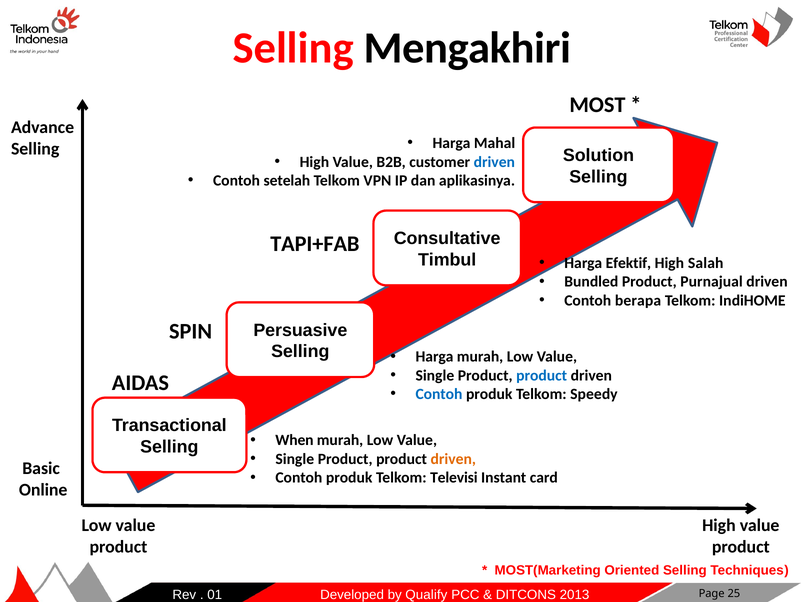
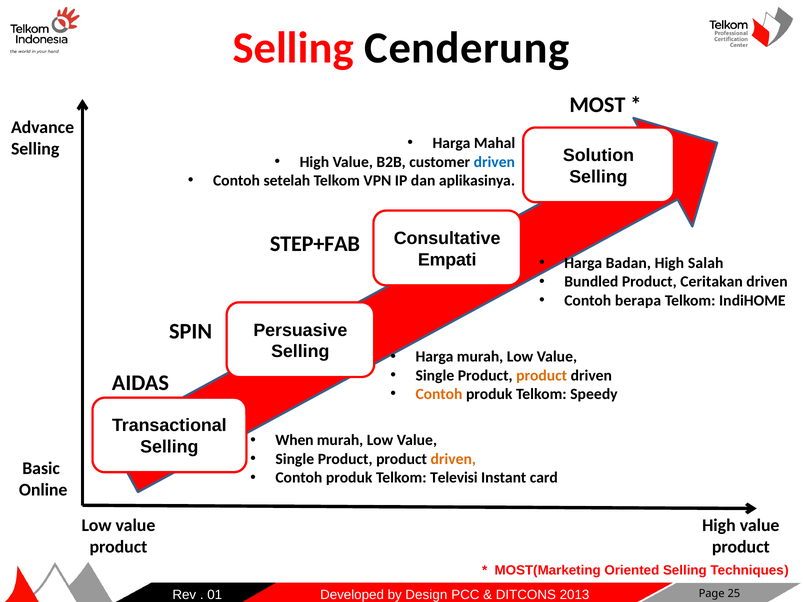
Mengakhiri: Mengakhiri -> Cenderung (467, 48)
TAPI+FAB: TAPI+FAB -> STEP+FAB (315, 244)
Timbul: Timbul -> Empati (447, 260)
Efektif: Efektif -> Badan (628, 263)
Purnajual: Purnajual -> Ceritakan (712, 282)
product colour: blue -> orange (542, 376)
Contoh colour: blue -> orange (439, 394)
Qualify: Qualify -> Design (426, 595)
